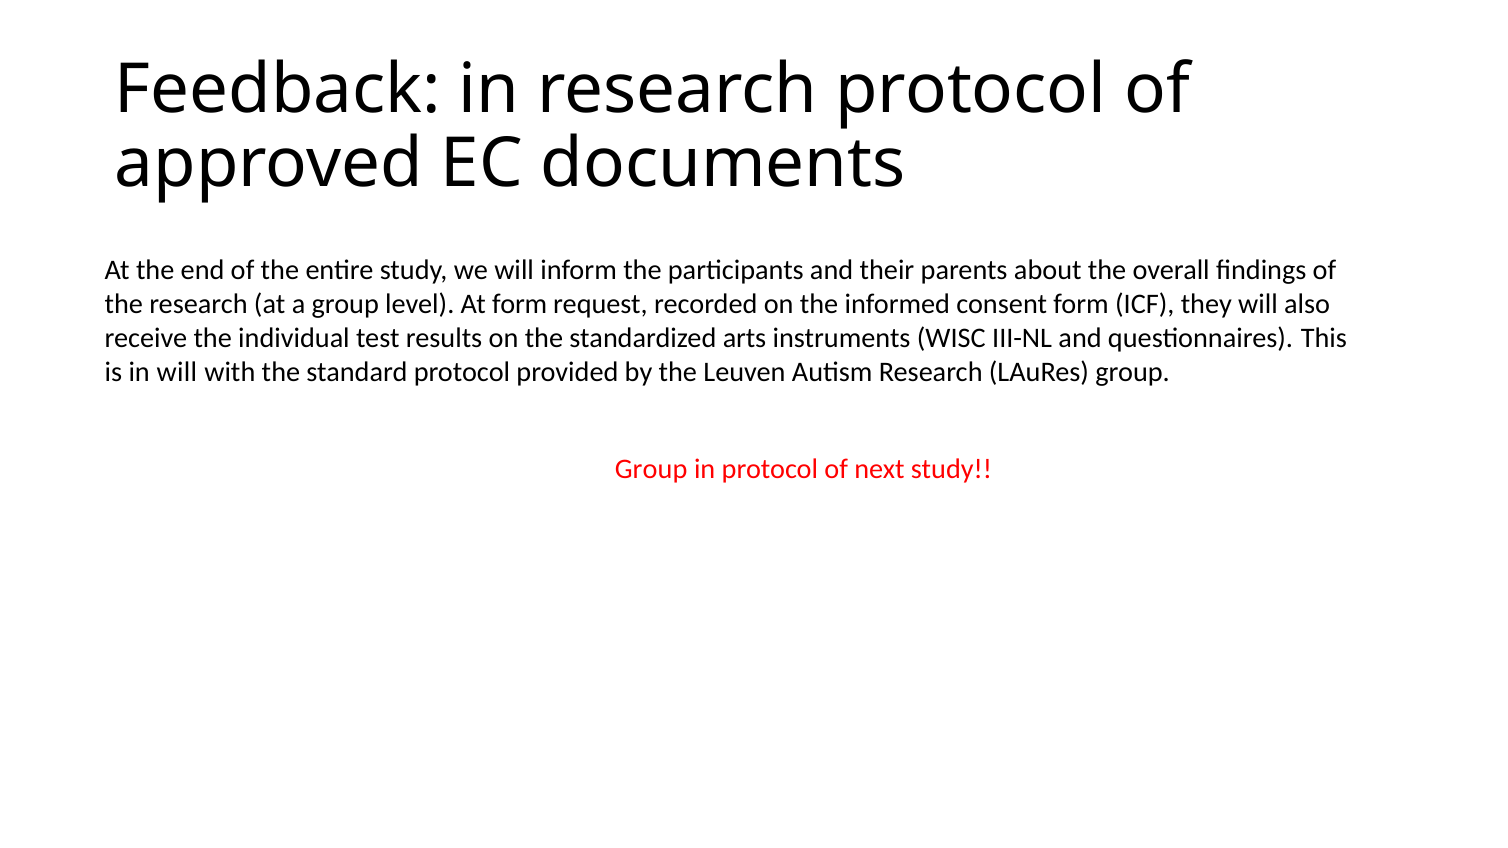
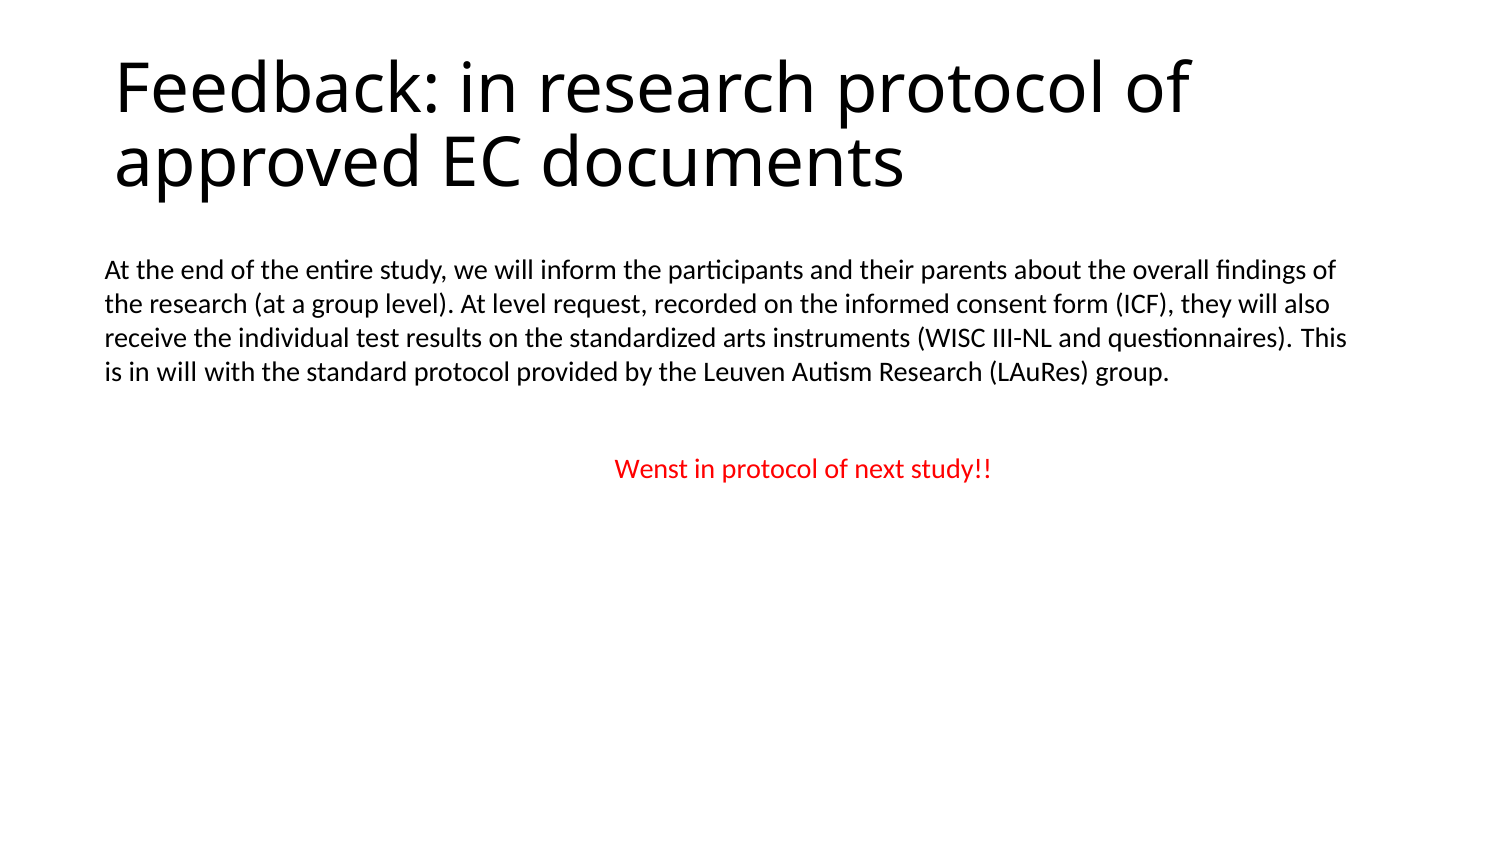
At form: form -> level (519, 304)
Group: Group -> Wenst (651, 469)
